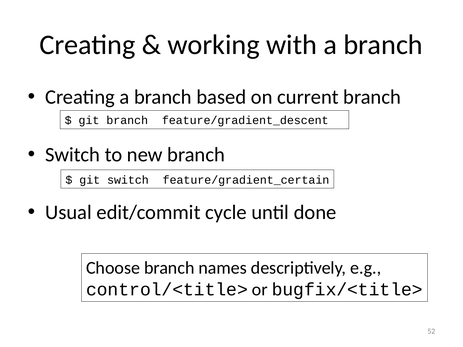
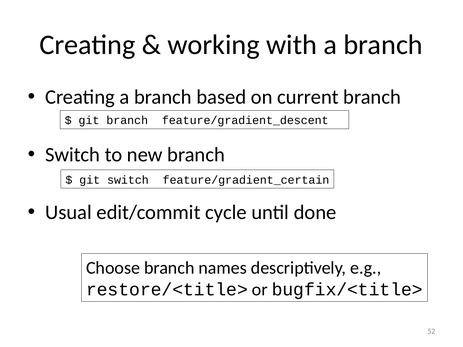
control/<title>: control/<title> -> restore/<title> (167, 290)
